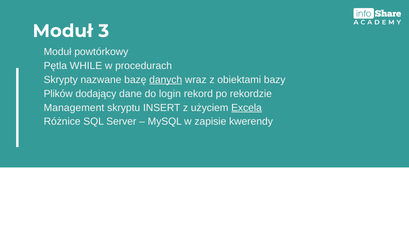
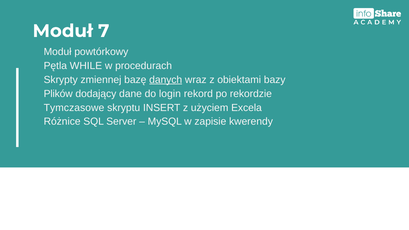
3: 3 -> 7 (104, 31)
nazwane: nazwane -> zmiennej (101, 80)
Management: Management -> Tymczasowe (74, 108)
Excela underline: present -> none (247, 108)
